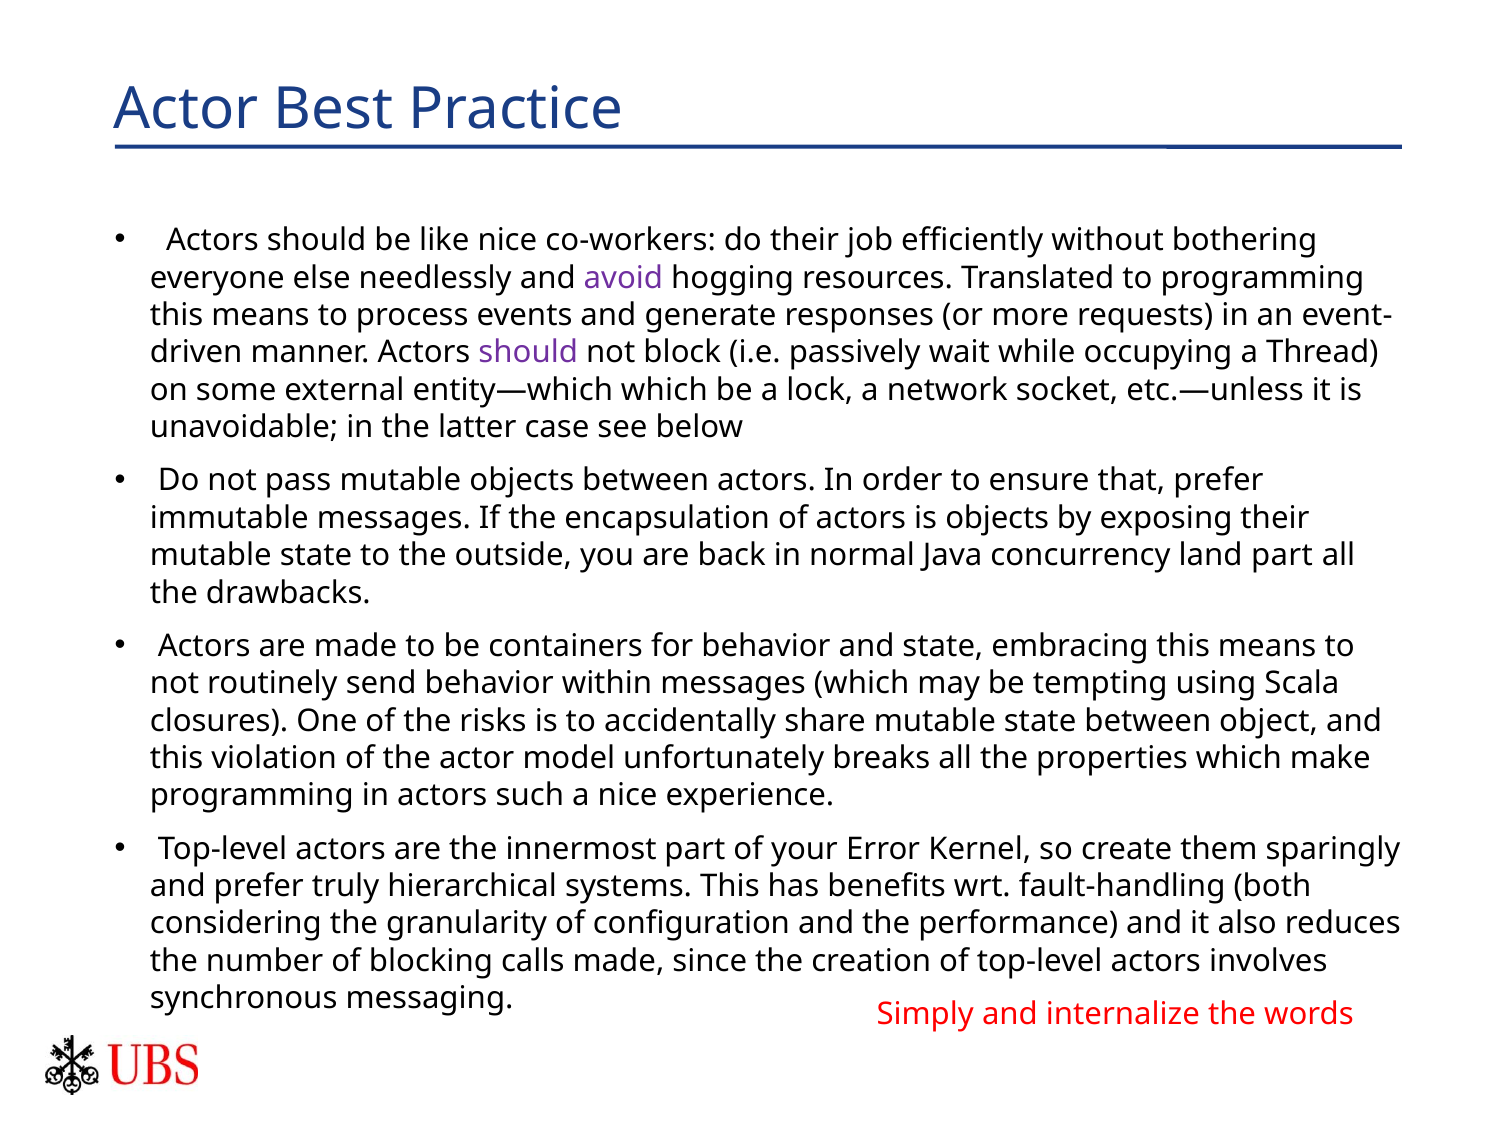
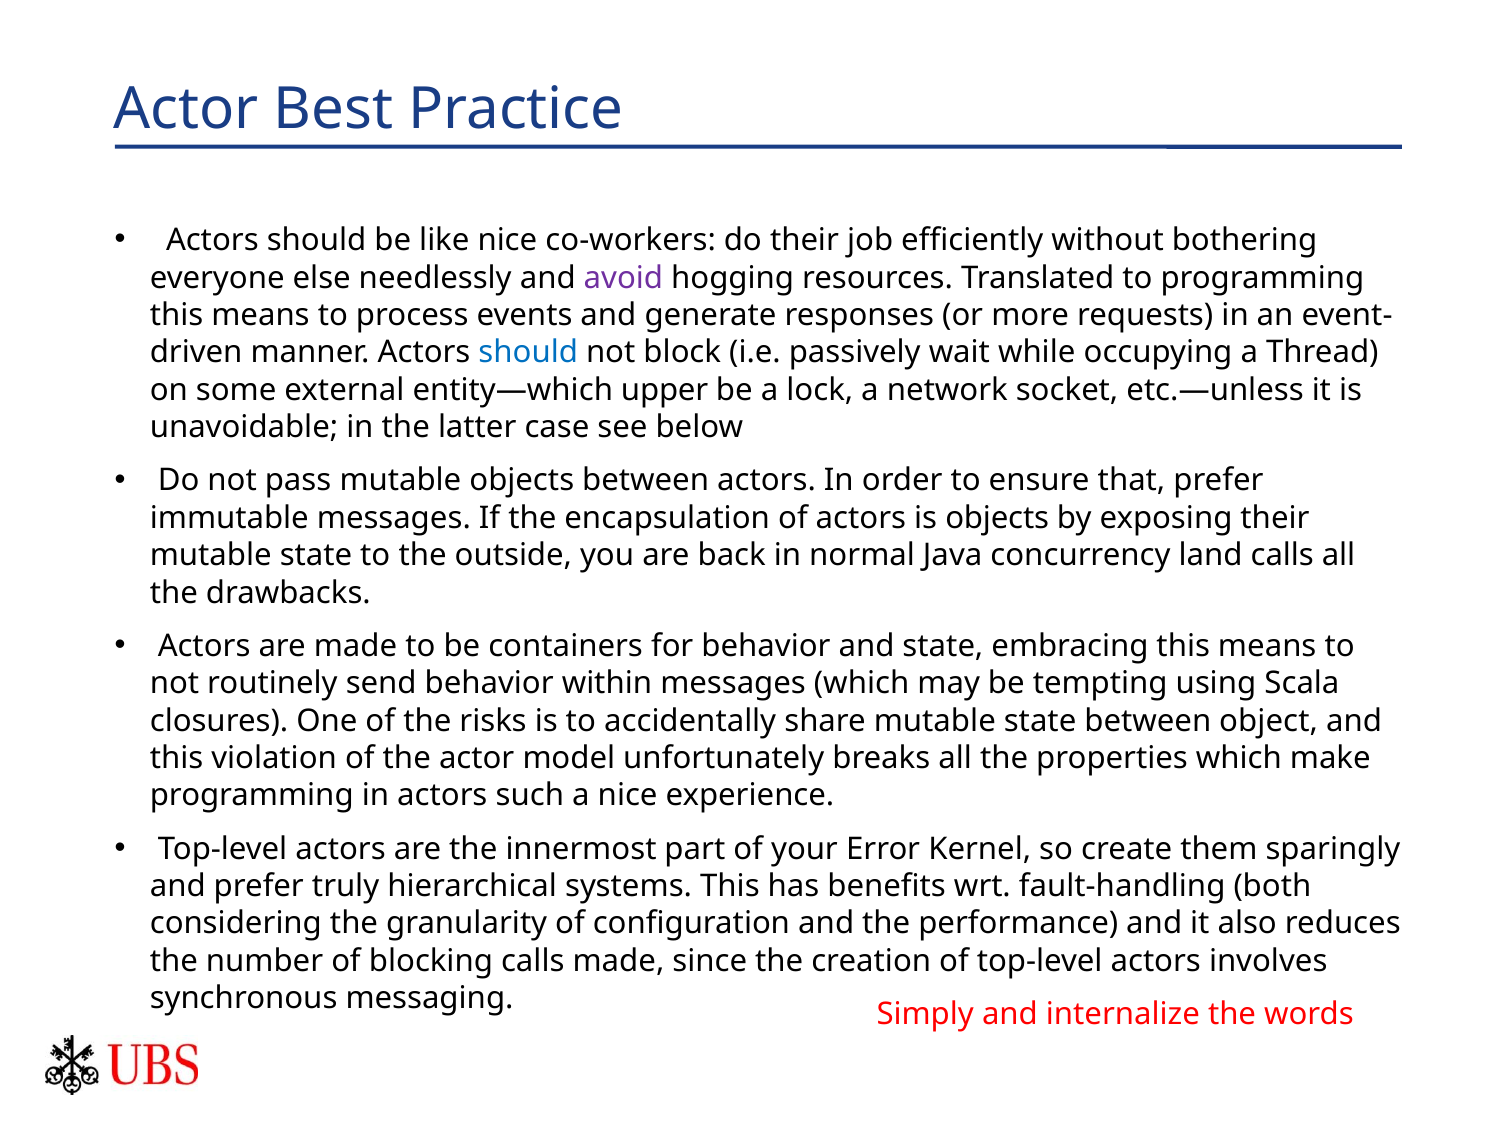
should colour: purple -> blue (528, 353)
entity—which which: which -> upper (665, 390)
land part: part -> calls (1282, 555)
